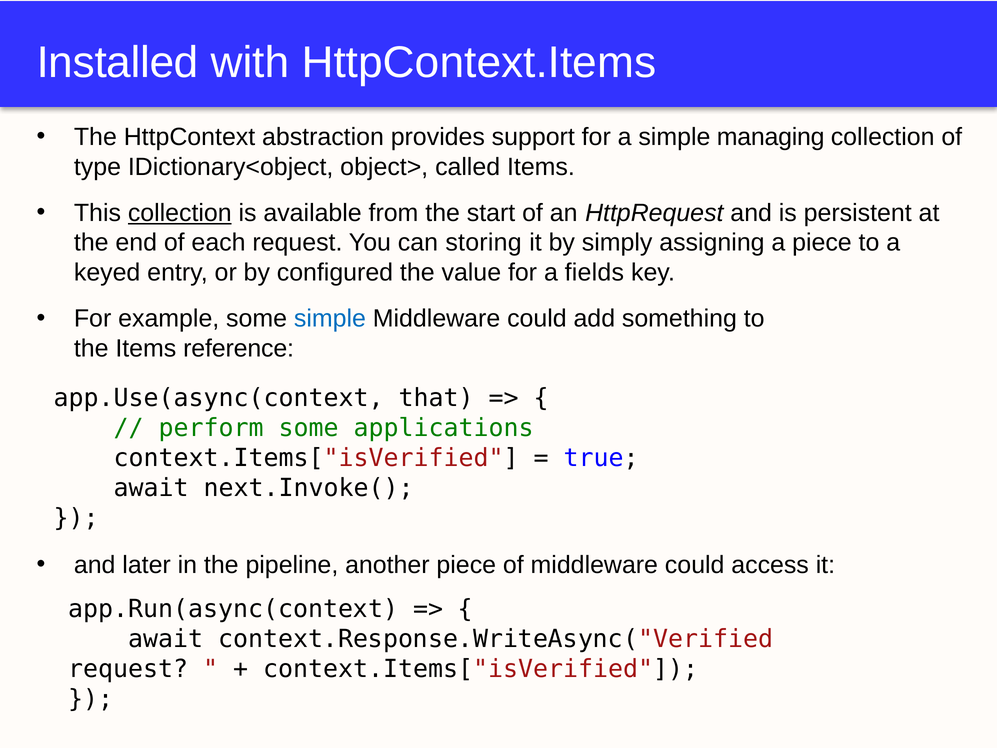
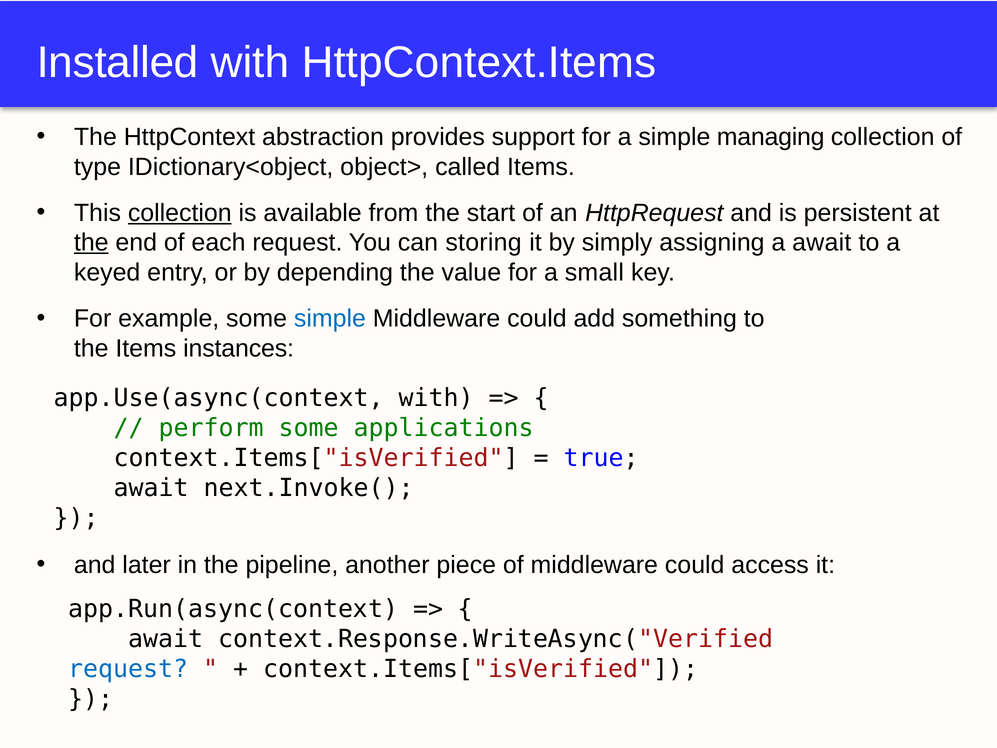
the underline: none -> present (91, 243)
a piece: piece -> await (822, 243)
configured: configured -> depending (335, 273)
fields: fields -> small (594, 273)
reference: reference -> instances (239, 348)
app.Use(async(context that: that -> with (436, 398)
request colour: black -> blue (128, 669)
